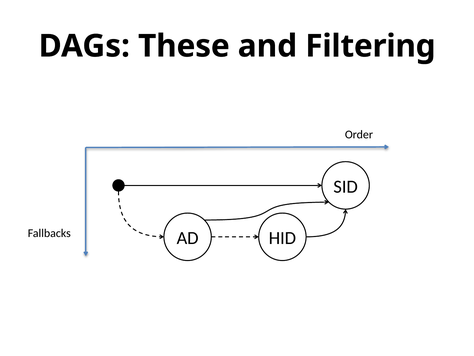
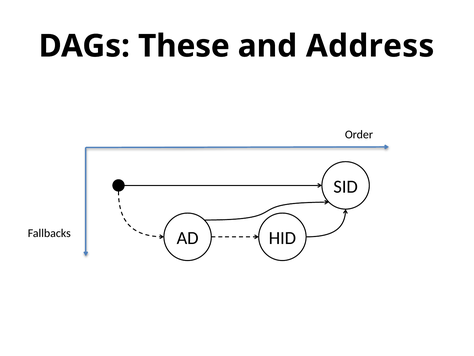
Filtering: Filtering -> Address (370, 46)
